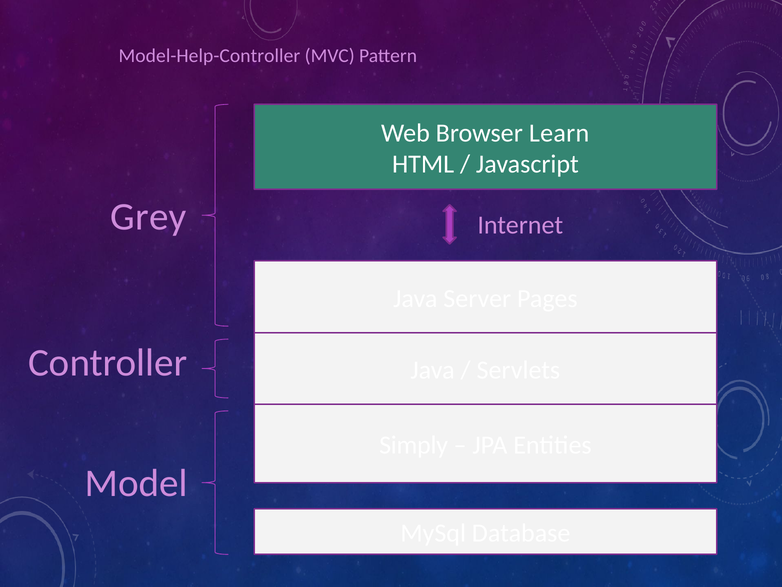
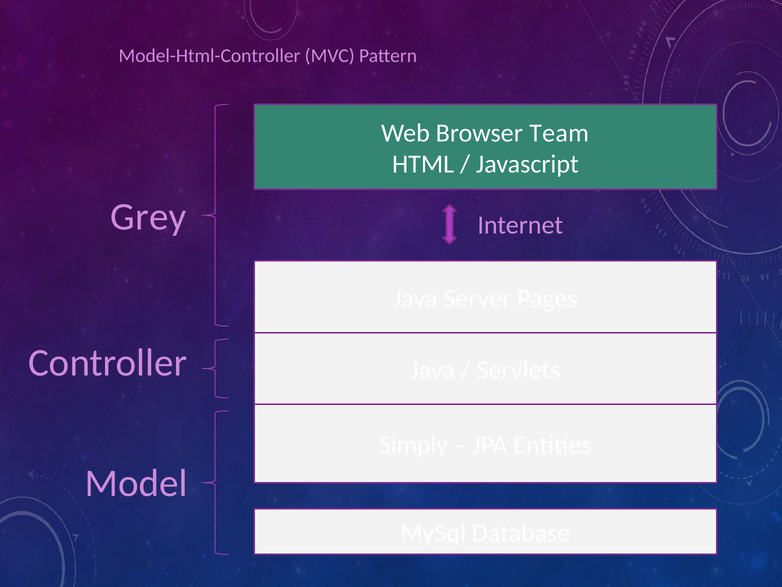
Model-Help-Controller: Model-Help-Controller -> Model-Html-Controller (209, 56)
Learn: Learn -> Team (559, 133)
